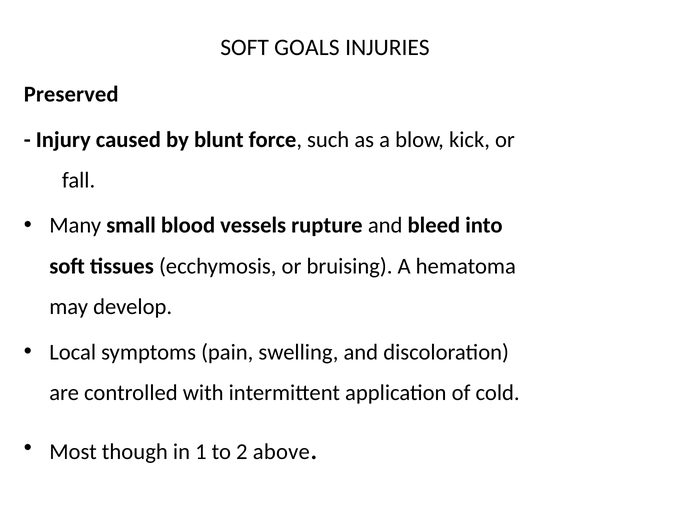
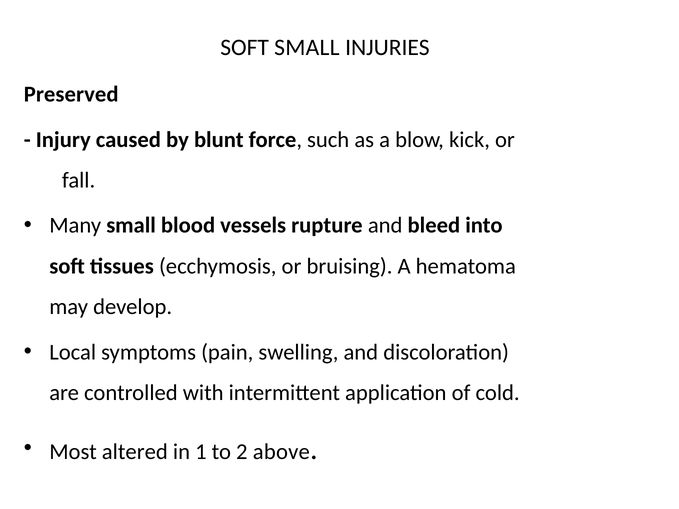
SOFT GOALS: GOALS -> SMALL (307, 47)
though: though -> altered (135, 452)
